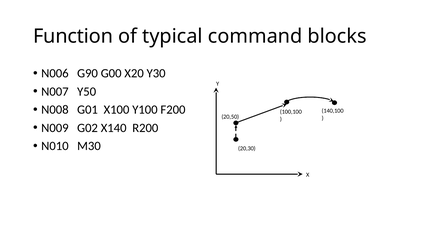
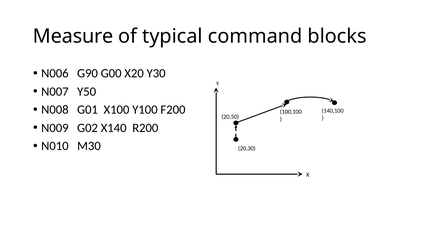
Function: Function -> Measure (73, 36)
